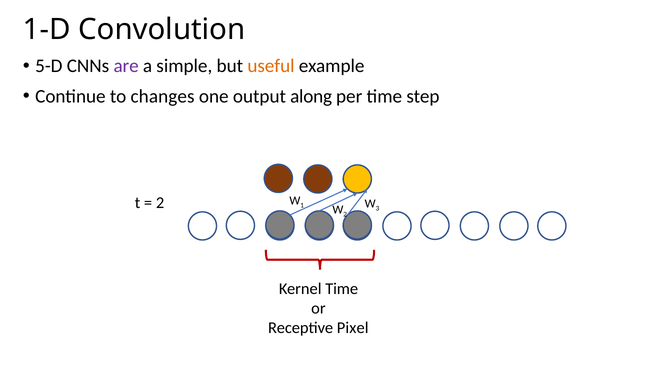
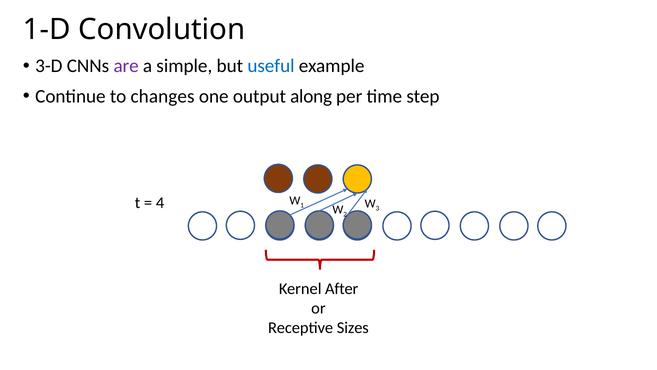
5-D: 5-D -> 3-D (49, 66)
useful colour: orange -> blue (271, 66)
2: 2 -> 4 (160, 203)
Kernel Time: Time -> After (342, 288)
Pixel: Pixel -> Sizes (353, 328)
